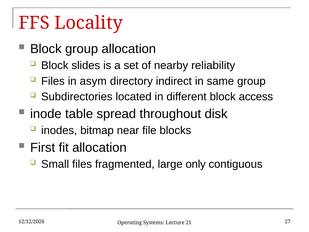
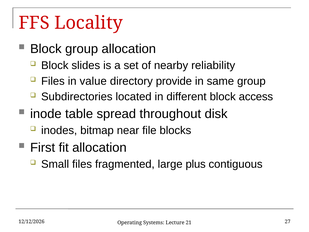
asym: asym -> value (93, 81)
indirect: indirect -> provide (174, 81)
only: only -> plus (196, 164)
